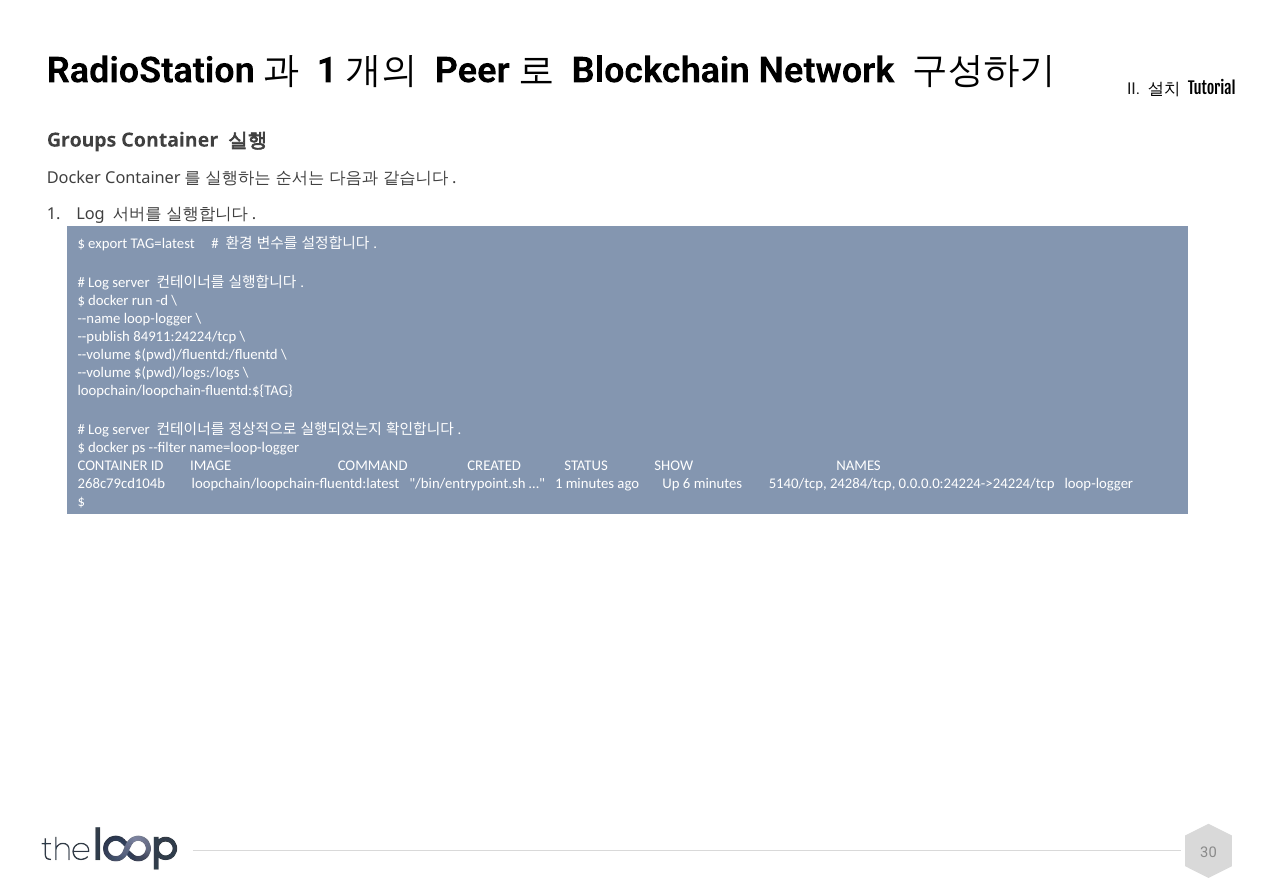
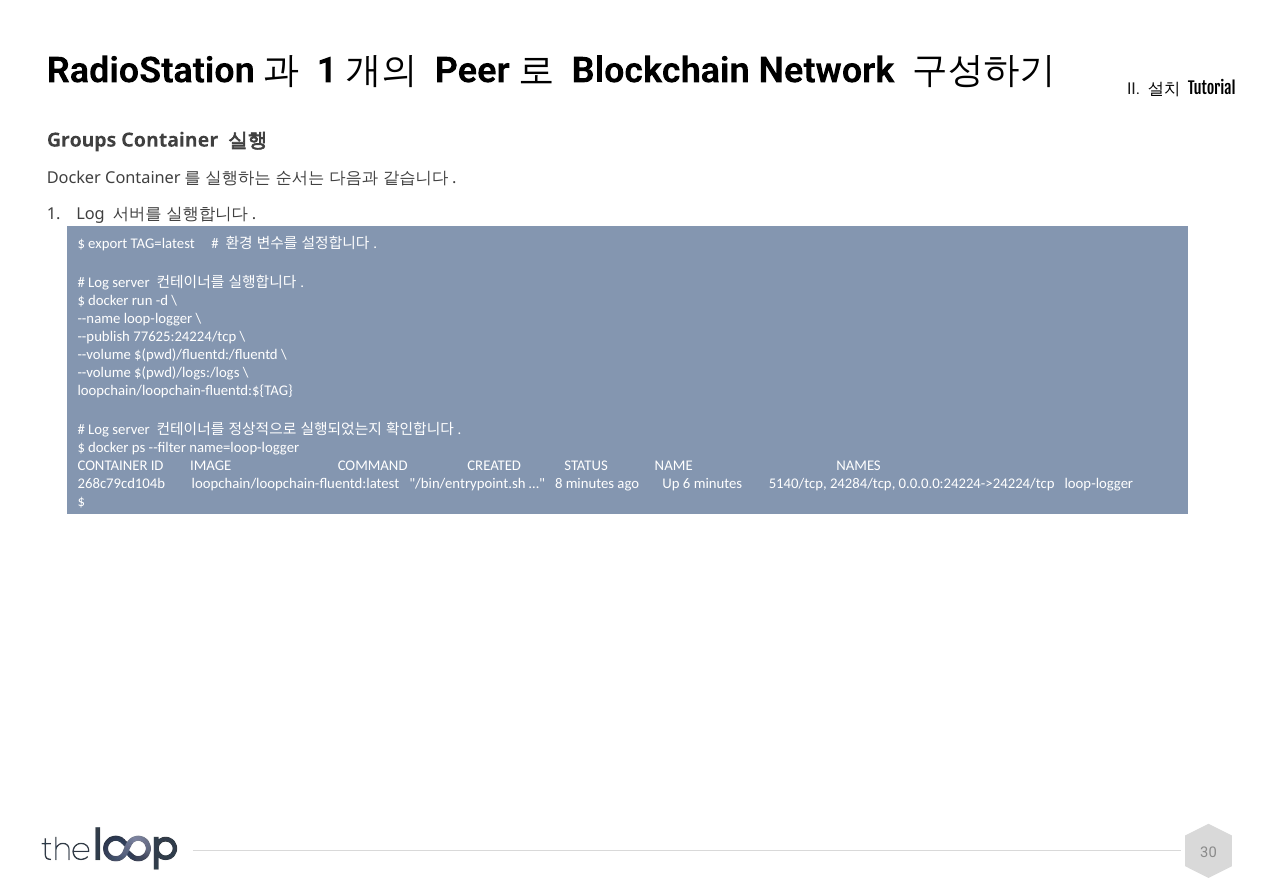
84911:24224/tcp: 84911:24224/tcp -> 77625:24224/tcp (185, 337)
SHOW: SHOW -> NAME (674, 466)
1: 1 -> 8 (559, 484)
